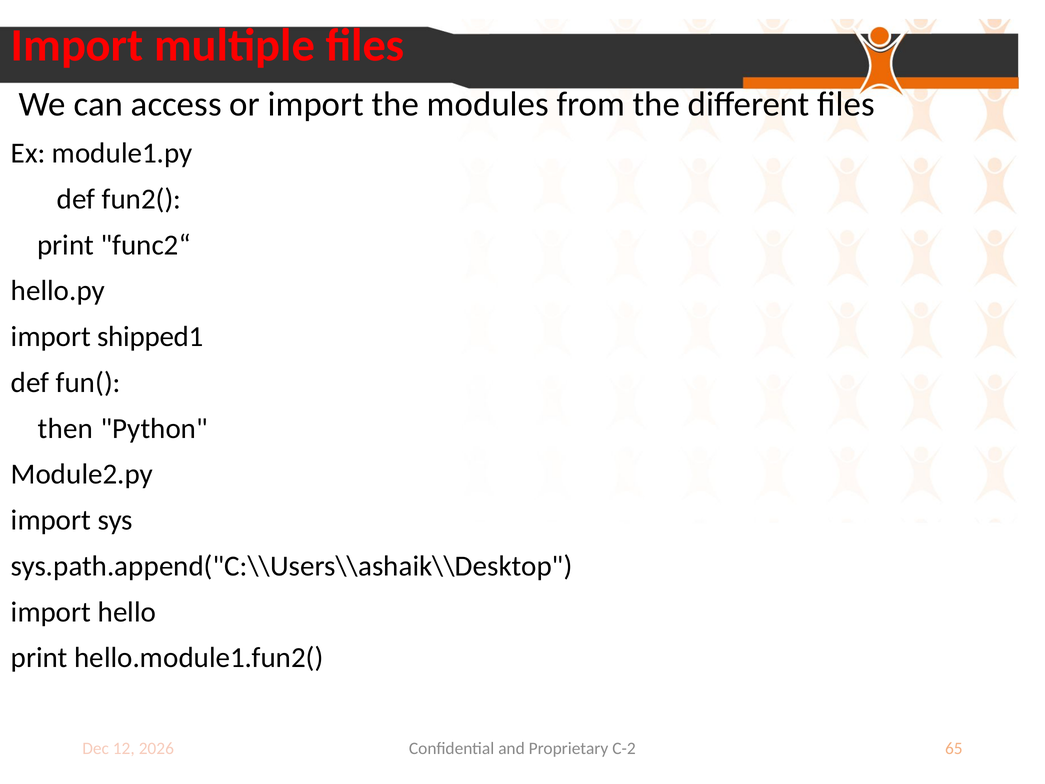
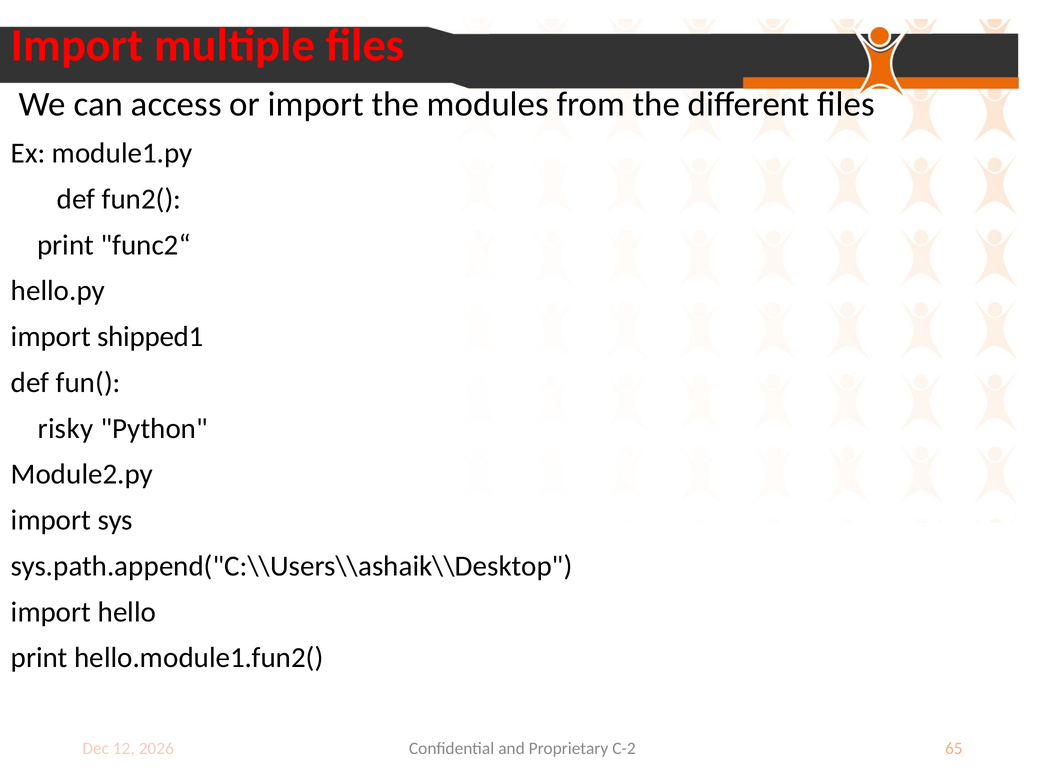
then: then -> risky (65, 428)
